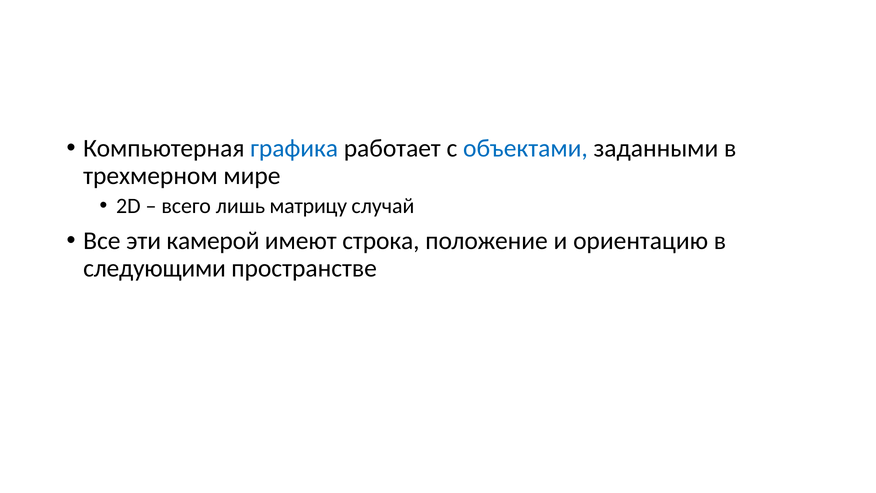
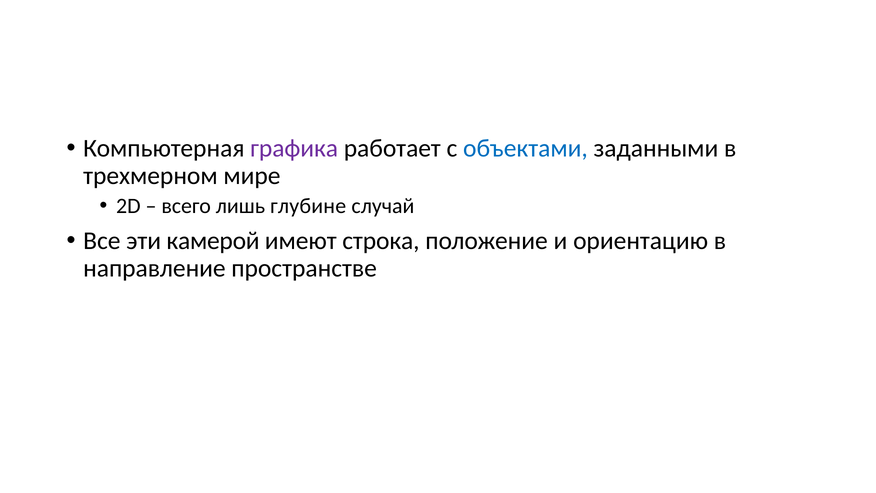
графика colour: blue -> purple (294, 148)
матрицу: матрицу -> глубине (308, 206)
следующими: следующими -> направление (154, 268)
